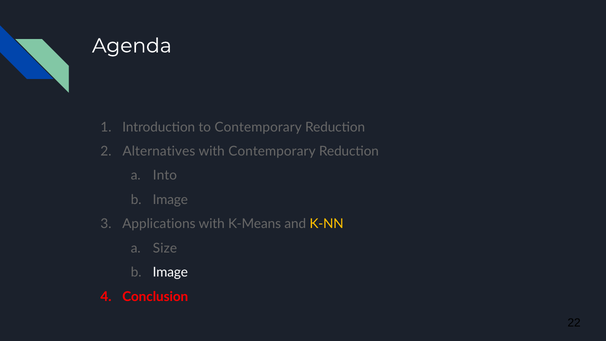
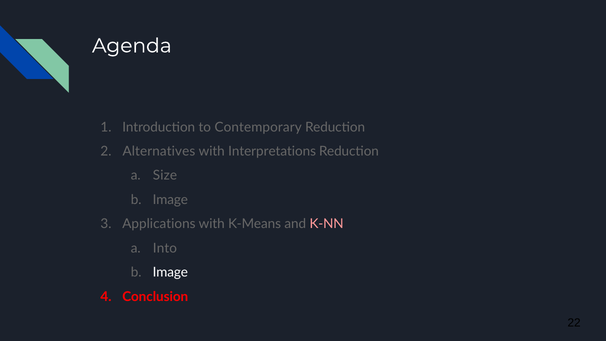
with Contemporary: Contemporary -> Interpretations (272, 151)
Into: Into -> Size (165, 175)
K-NN colour: yellow -> pink (327, 224)
Size: Size -> Into (165, 248)
